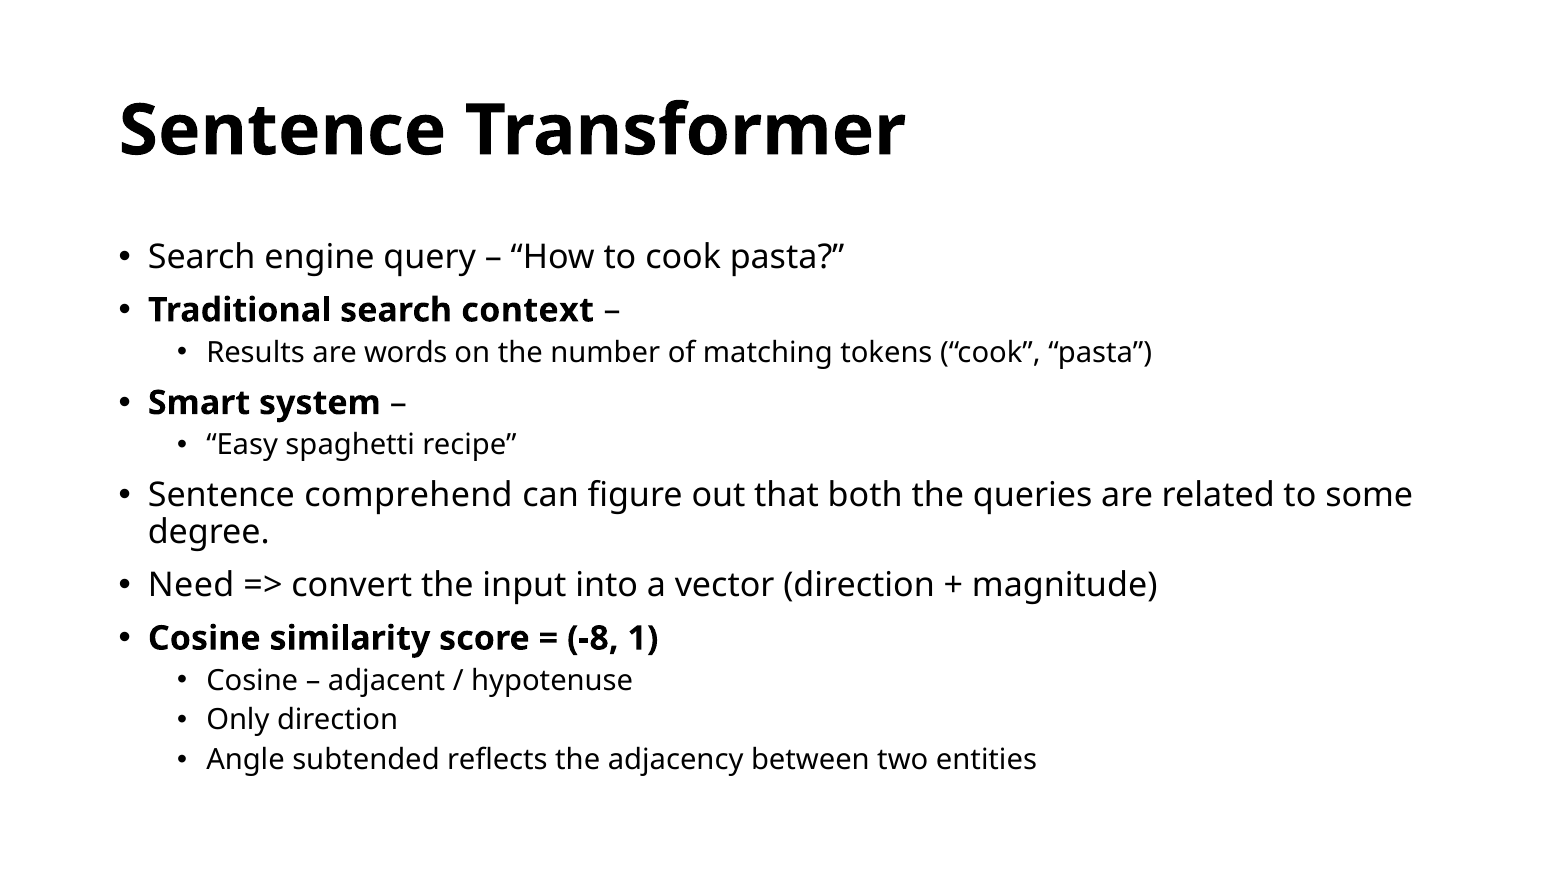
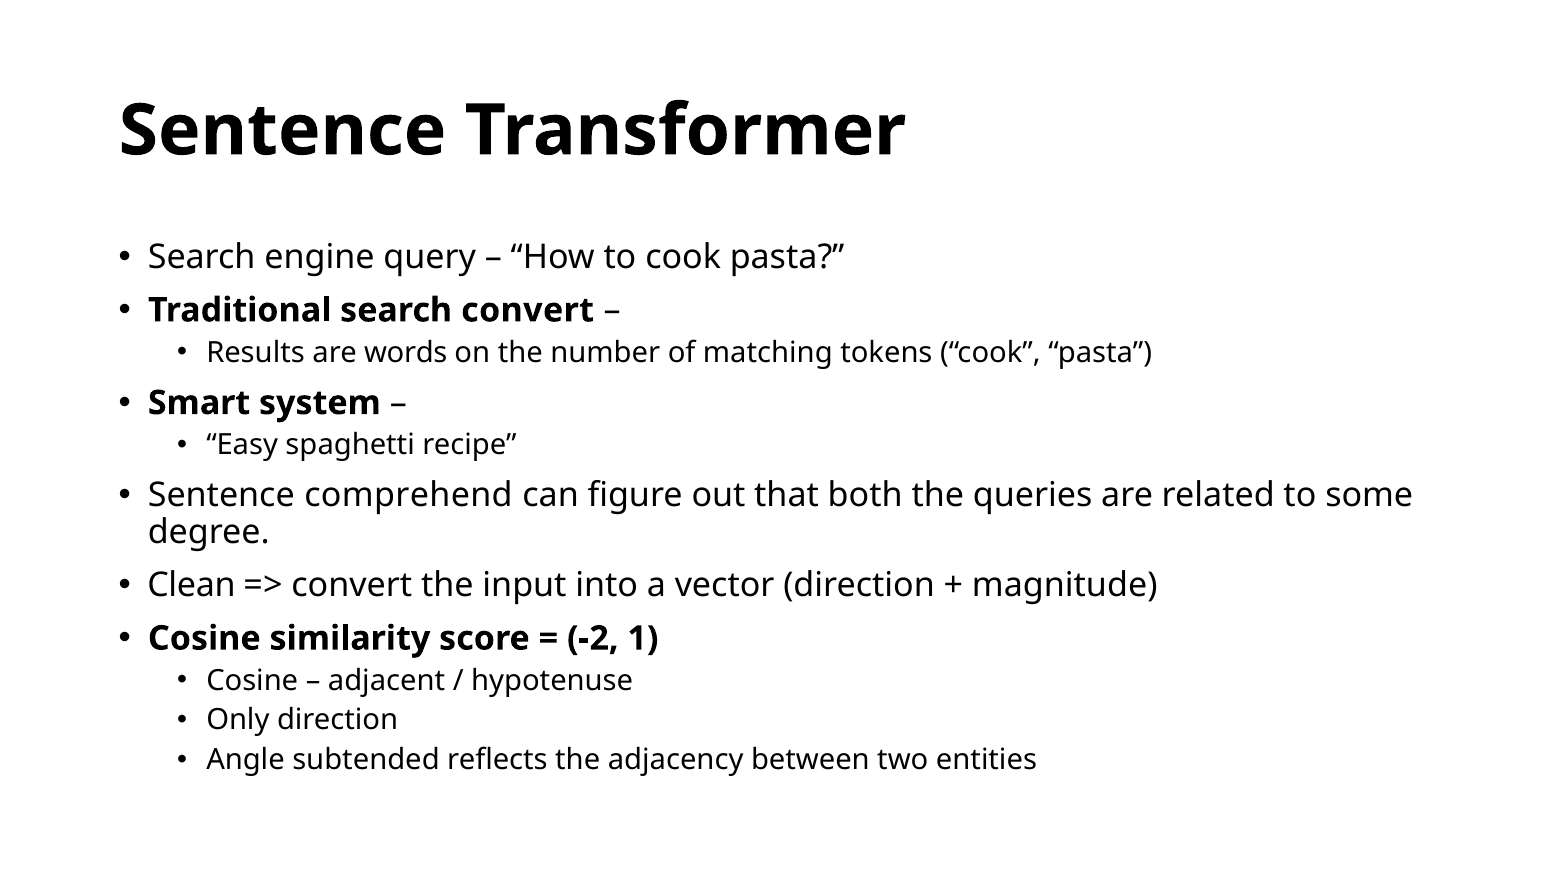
search context: context -> convert (528, 310)
Need: Need -> Clean (191, 585)
-8: -8 -> -2 (593, 638)
